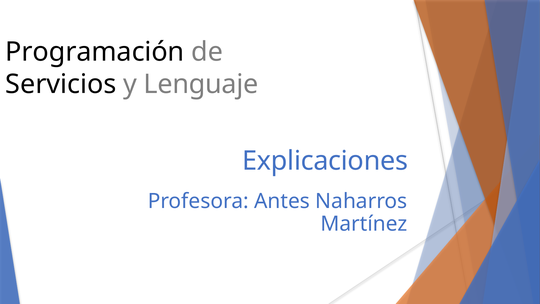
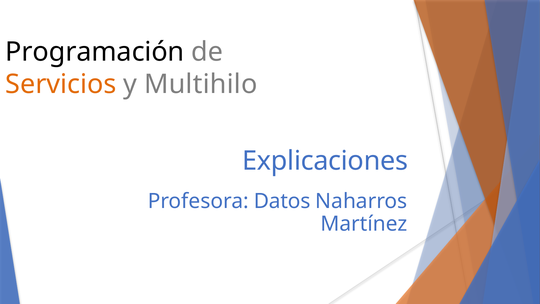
Servicios colour: black -> orange (61, 84)
Lenguaje: Lenguaje -> Multihilo (201, 84)
Antes: Antes -> Datos (282, 201)
